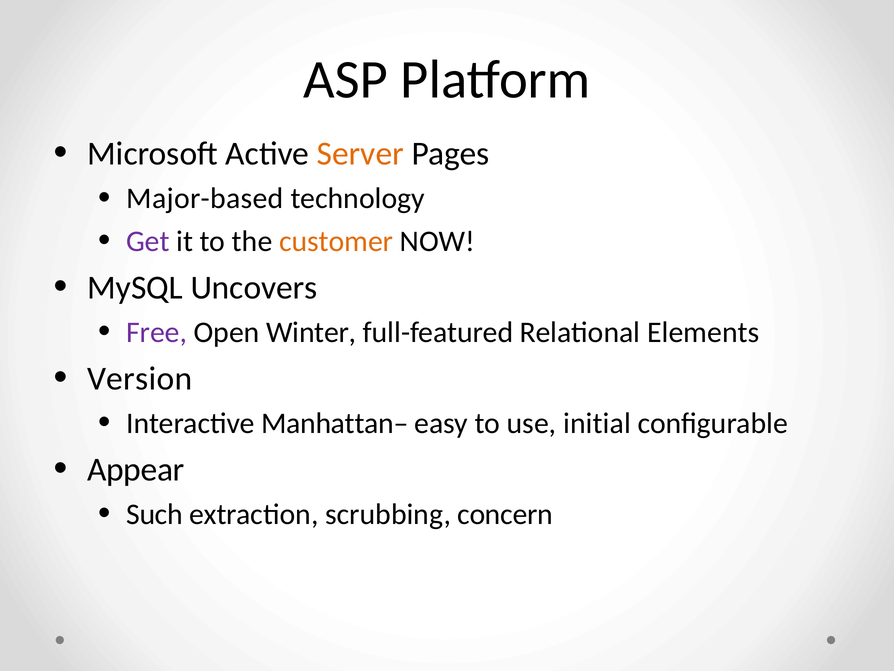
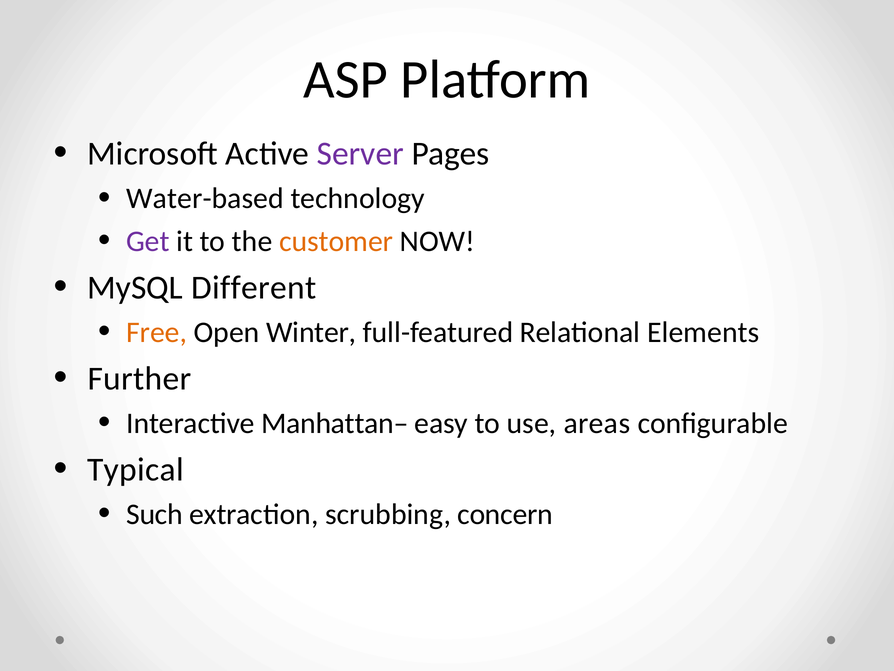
Server colour: orange -> purple (360, 154)
Major-based: Major-based -> Water-based (205, 198)
Uncovers: Uncovers -> Different (254, 287)
Free colour: purple -> orange (157, 332)
Version: Version -> Further (140, 378)
initial: initial -> areas (597, 423)
Appear: Appear -> Typical (135, 469)
